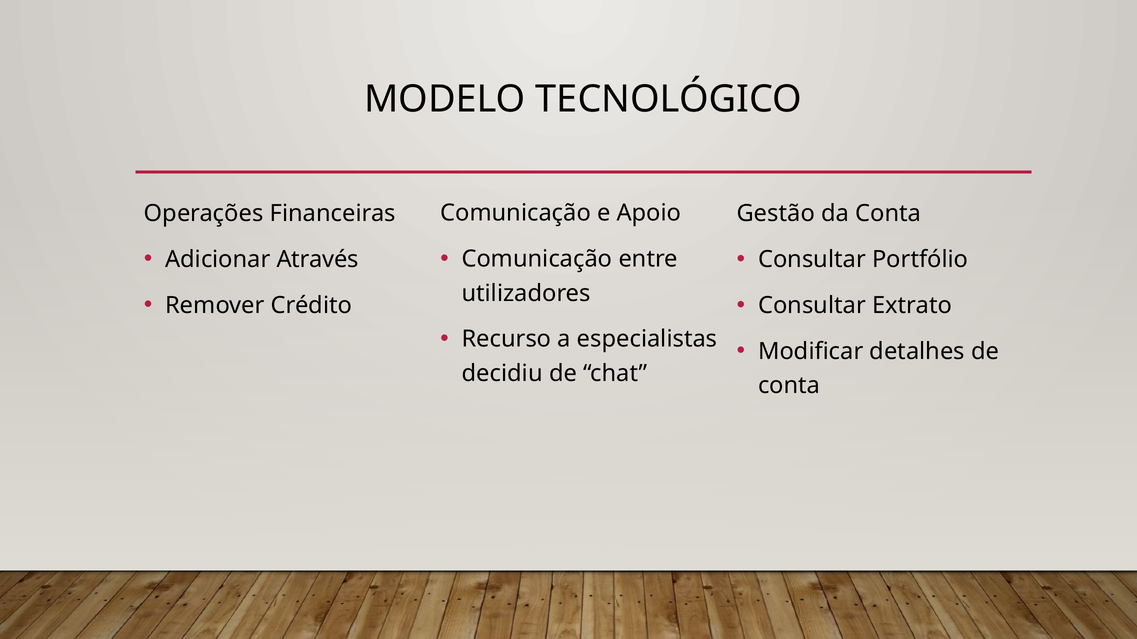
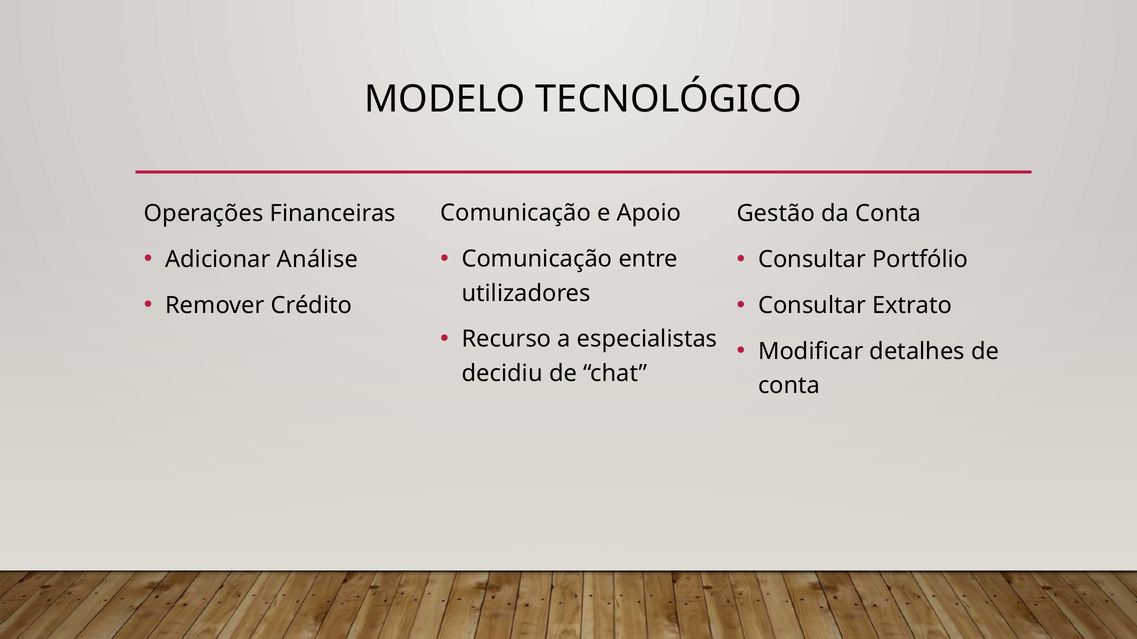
Através: Através -> Análise (317, 260)
